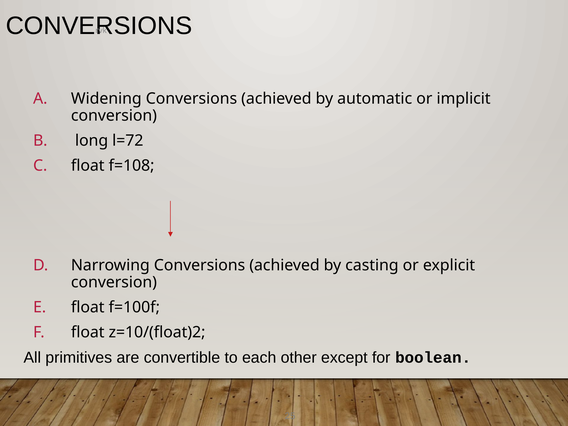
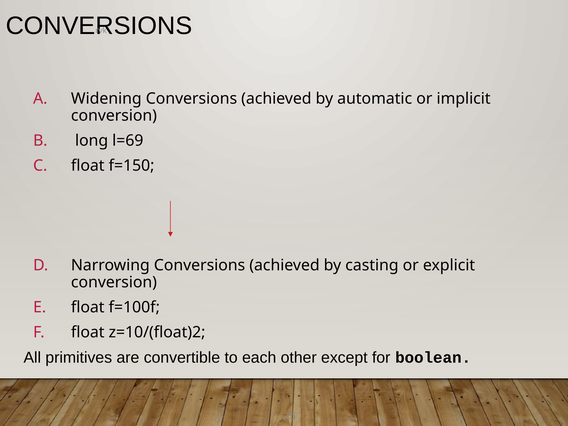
l=72: l=72 -> l=69 (128, 141)
f=108: f=108 -> f=150 (132, 166)
